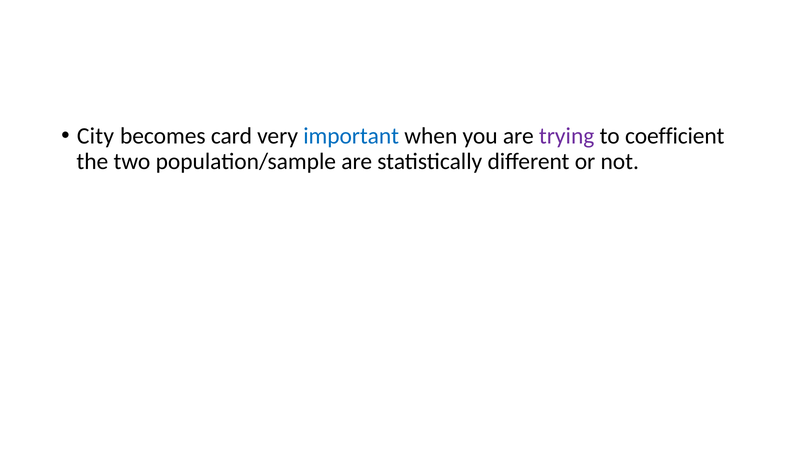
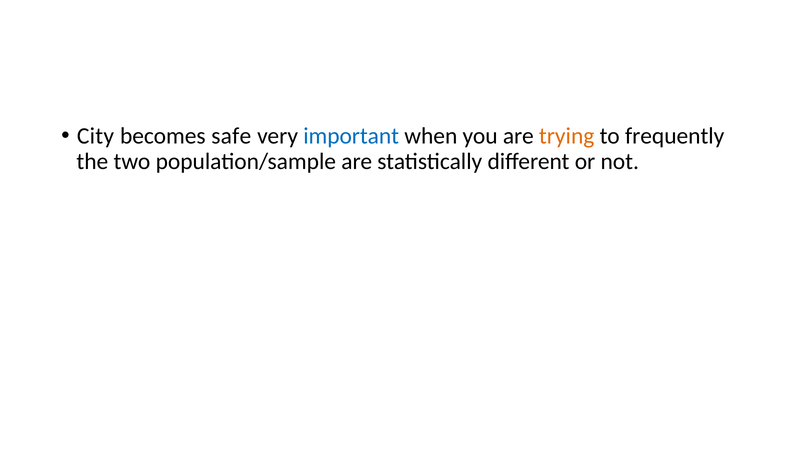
card: card -> safe (231, 136)
trying colour: purple -> orange (567, 136)
coefficient: coefficient -> frequently (675, 136)
